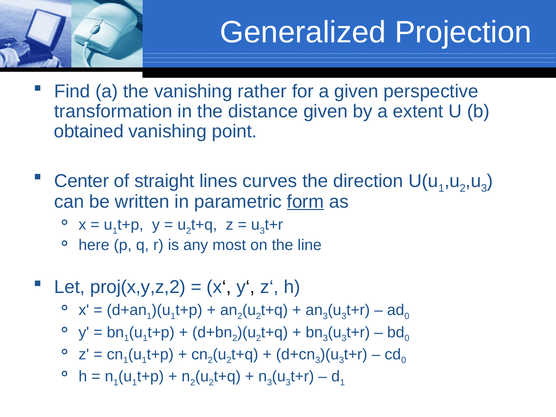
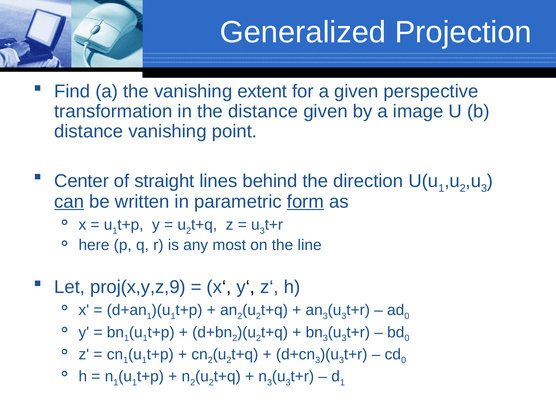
rather: rather -> extent (262, 91)
extent: extent -> image (418, 111)
obtained: obtained -> distance (89, 131)
curves: curves -> behind (270, 181)
can underline: none -> present (69, 202)
proj(x,y,z,2: proj(x,y,z,2 -> proj(x,y,z,9 (138, 287)
